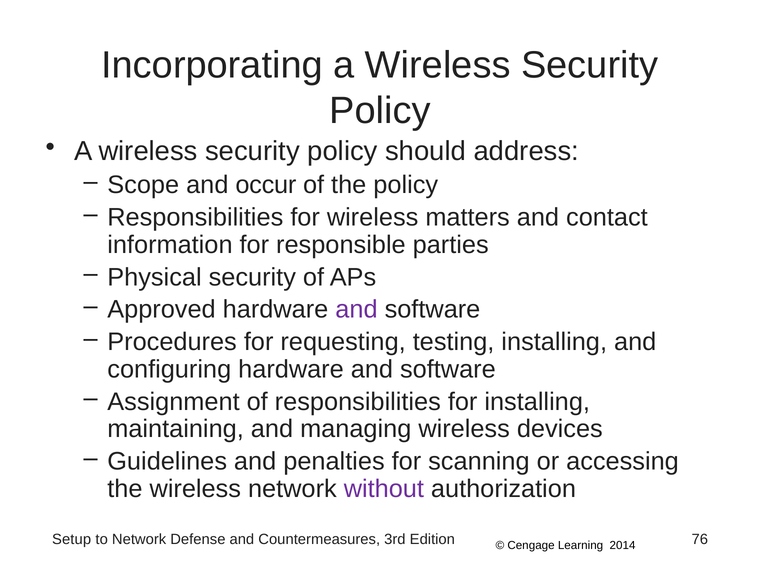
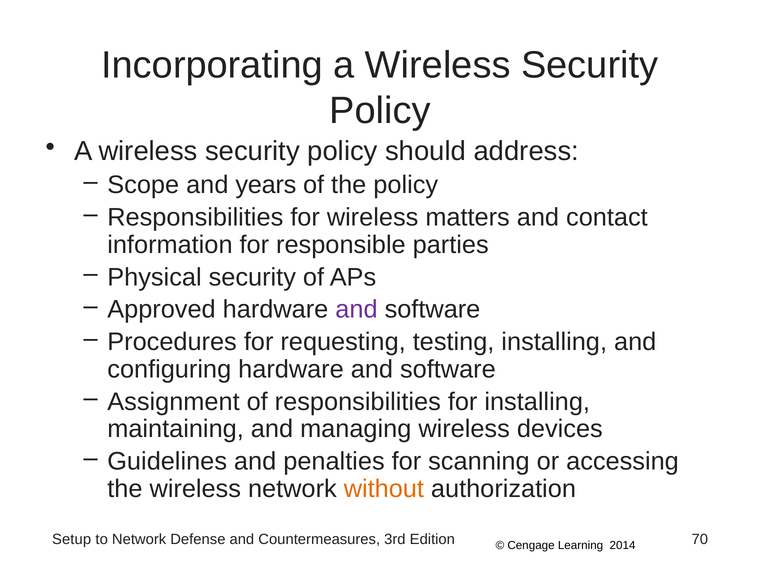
occur: occur -> years (266, 185)
without colour: purple -> orange (384, 489)
76: 76 -> 70 (700, 539)
